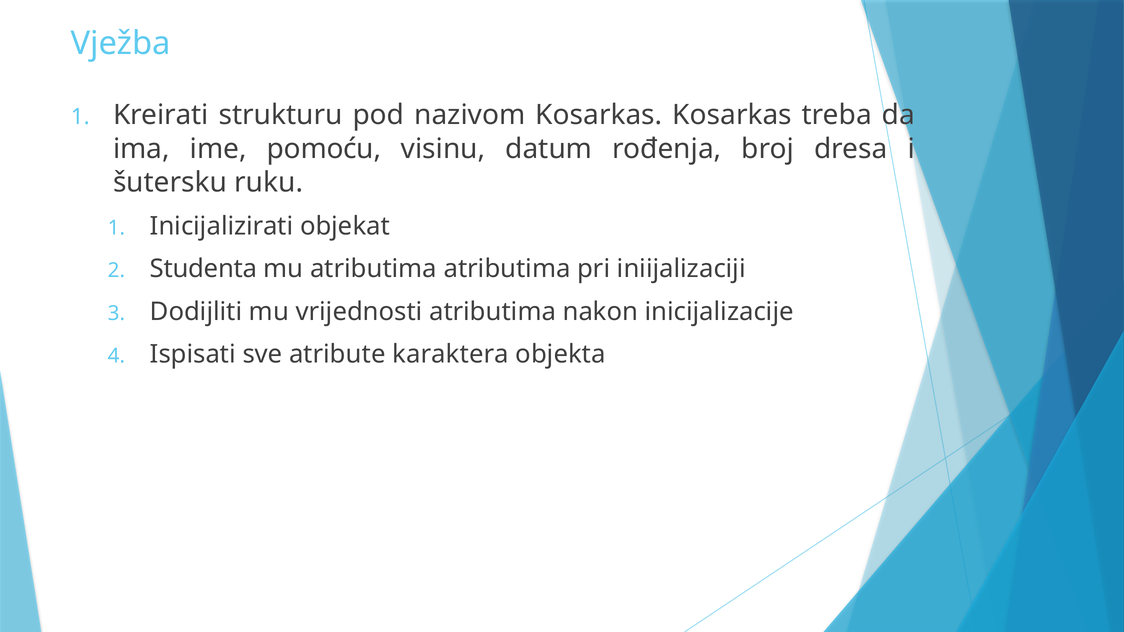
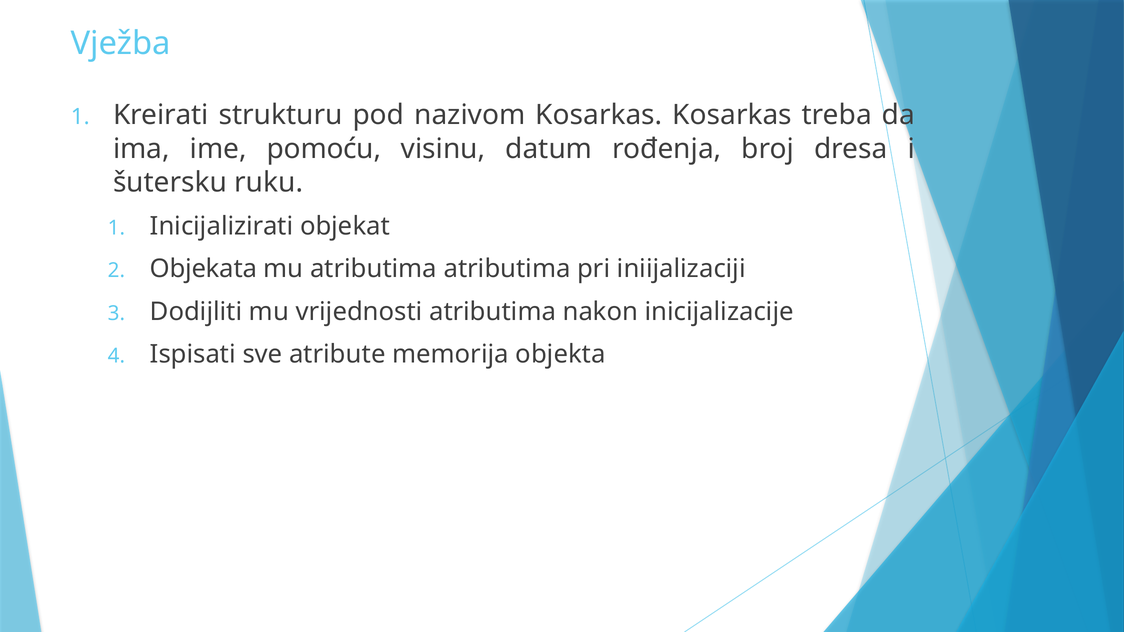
Studenta: Studenta -> Objekata (203, 269)
karaktera: karaktera -> memorija (451, 354)
